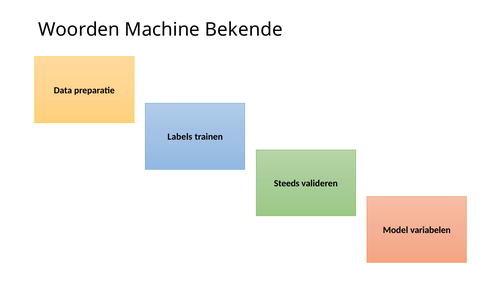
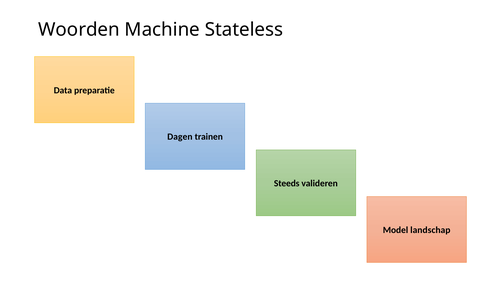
Bekende: Bekende -> Stateless (244, 30)
Labels: Labels -> Dagen (180, 137)
variabelen: variabelen -> landschap (430, 230)
